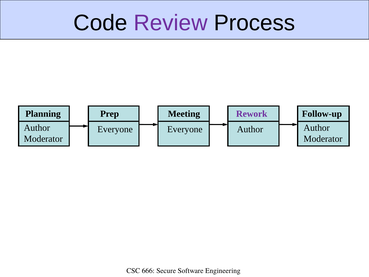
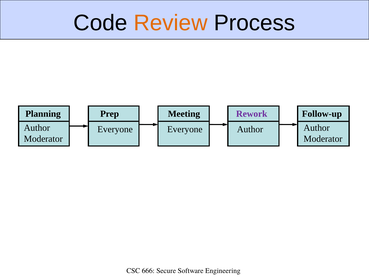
Review colour: purple -> orange (171, 23)
